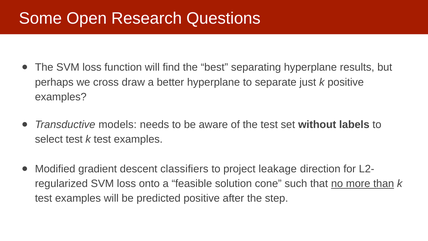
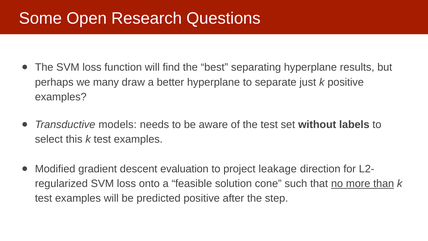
cross: cross -> many (106, 82)
select test: test -> this (74, 139)
classifiers: classifiers -> evaluation (184, 169)
